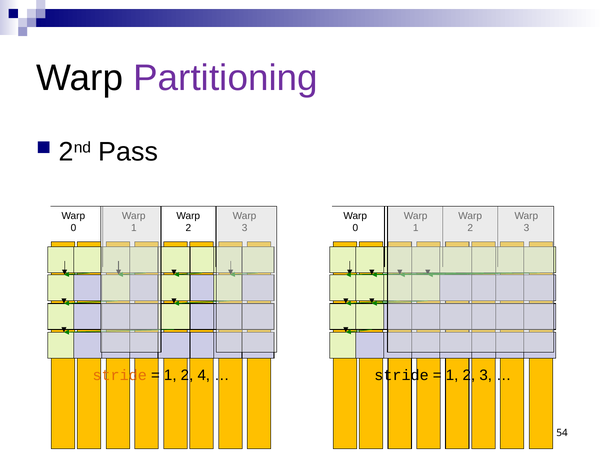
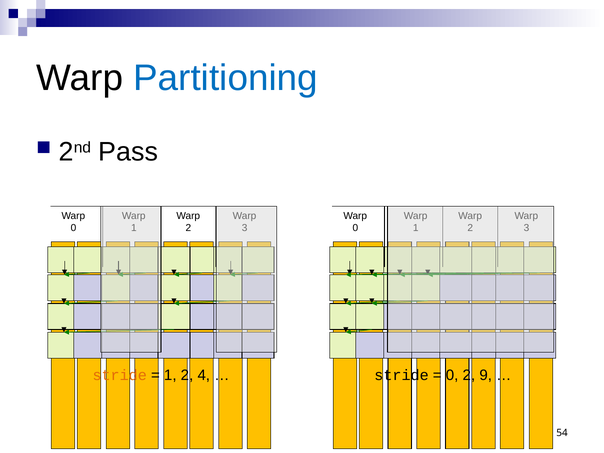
Partitioning colour: purple -> blue (226, 78)
1: 1 -> 0 (452, 375)
2 3: 3 -> 9 (486, 375)
